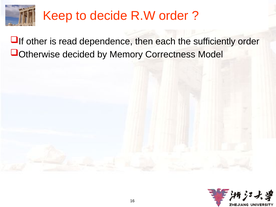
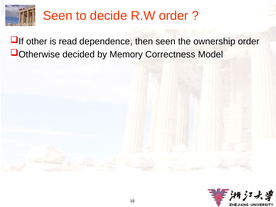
Keep: Keep -> Seen (58, 16)
then each: each -> seen (166, 42)
sufficiently: sufficiently -> ownership (214, 42)
